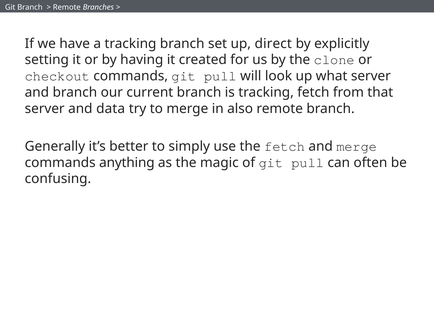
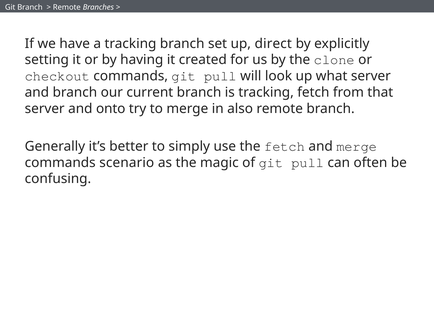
data: data -> onto (111, 109)
anything: anything -> scenario (127, 163)
